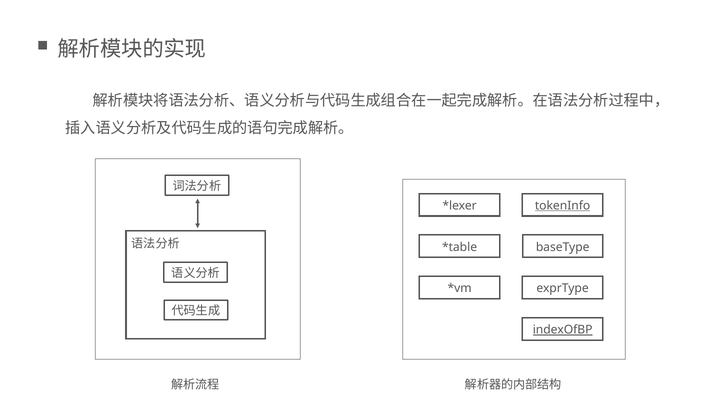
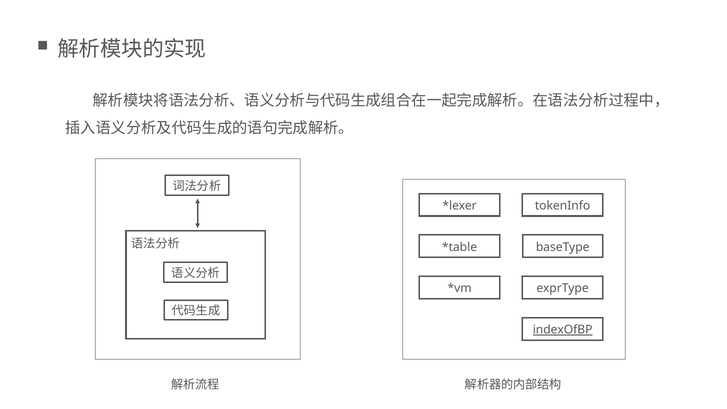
tokenInfo underline: present -> none (563, 206)
